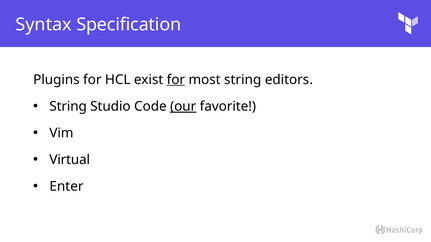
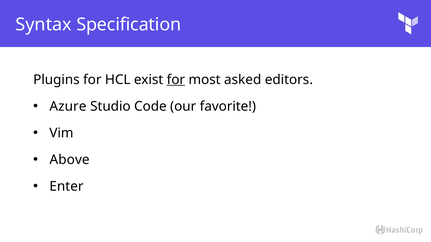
most string: string -> asked (243, 80)
String: String -> Azure (68, 107)
our underline: present -> none (183, 107)
Virtual: Virtual -> Above (70, 160)
